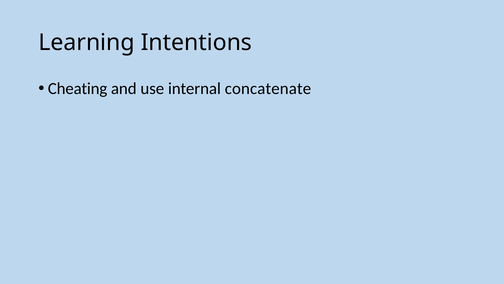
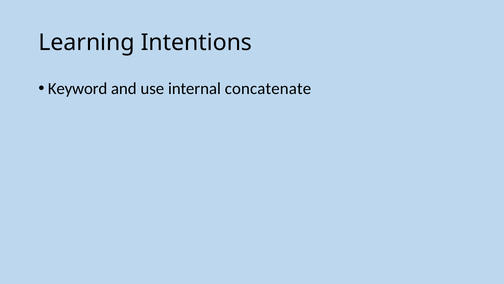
Cheating: Cheating -> Keyword (78, 89)
